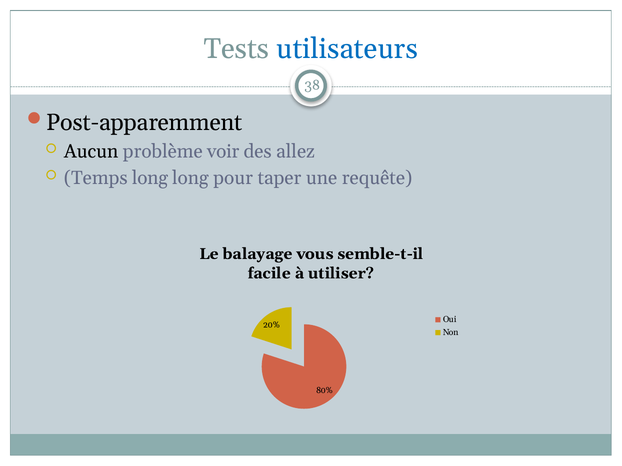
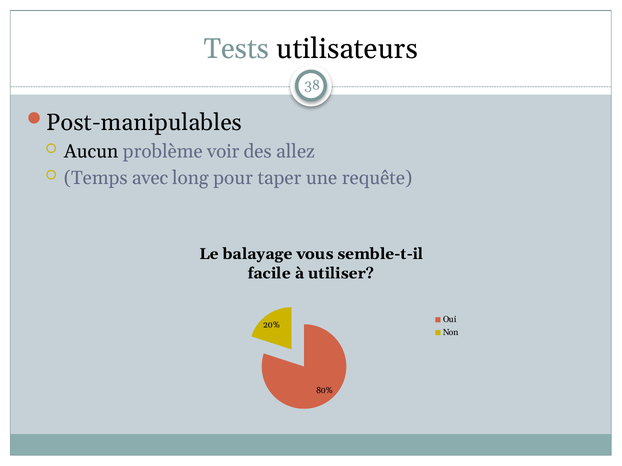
utilisateurs colour: blue -> black (347, 49)
Post-apparemment: Post-apparemment -> Post-manipulables (144, 123)
Temps long: long -> avec (150, 178)
